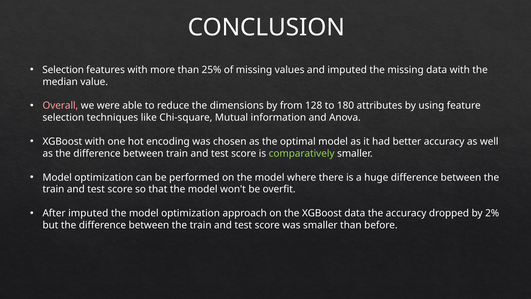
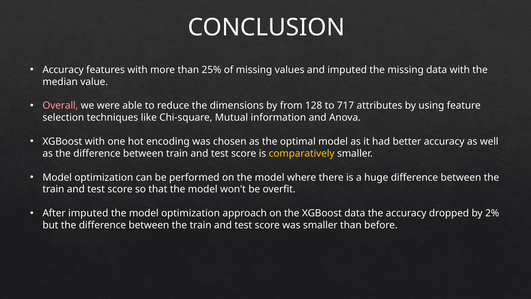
Selection: Selection -> Accuracy (63, 70)
180: 180 -> 717 (346, 106)
comparatively colour: light green -> yellow (302, 153)
